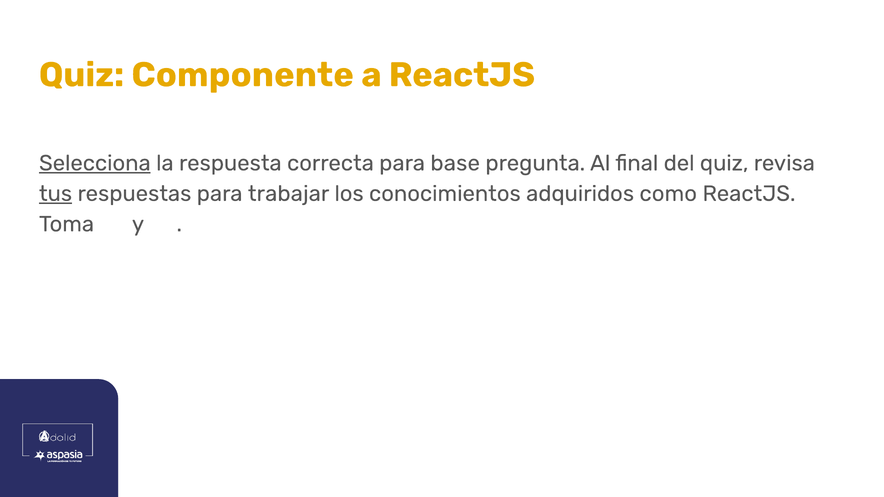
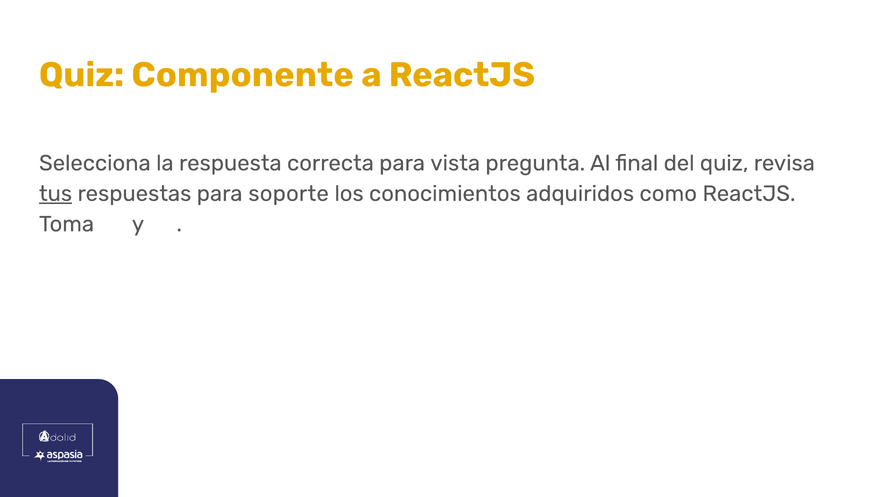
Selecciona underline: present -> none (95, 163)
base: base -> vista (455, 163)
trabajar: trabajar -> soporte (289, 194)
